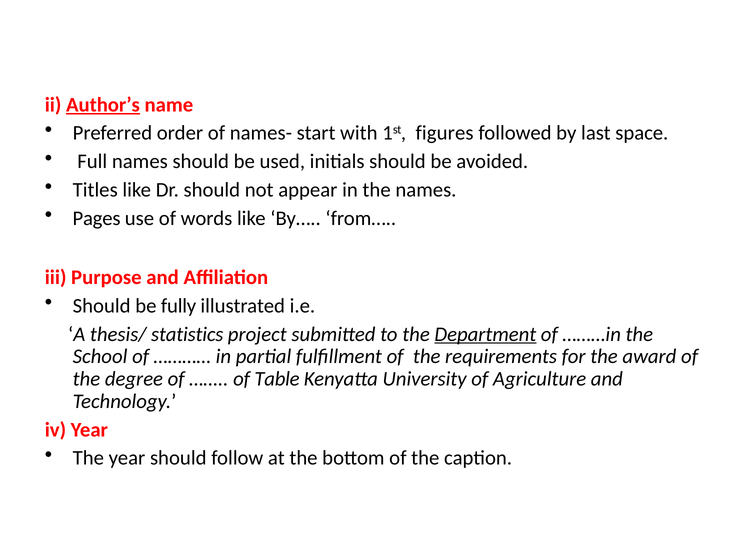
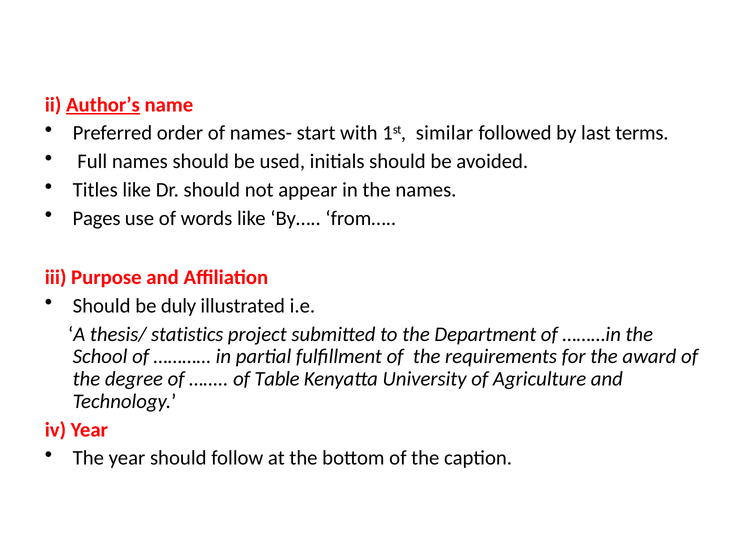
figures: figures -> similar (444, 133)
space: space -> terms (642, 133)
fully: fully -> duly (179, 306)
Department underline: present -> none (485, 334)
